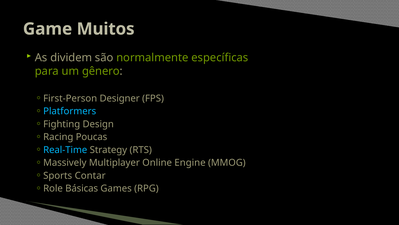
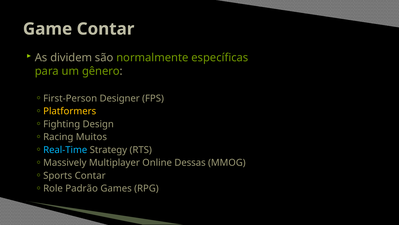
Game Muitos: Muitos -> Contar (106, 29)
Platformers colour: light blue -> yellow (70, 111)
Poucas: Poucas -> Muitos (91, 137)
Engine: Engine -> Dessas (190, 162)
Básicas: Básicas -> Padrão (82, 188)
